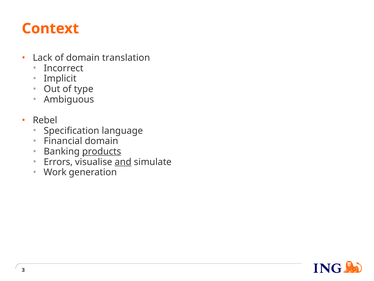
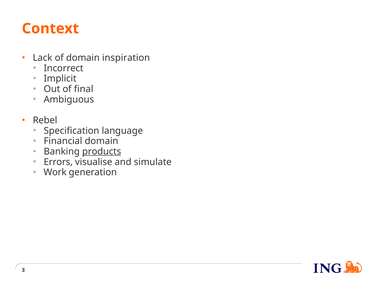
translation: translation -> inspiration (126, 58)
type: type -> final (84, 89)
and underline: present -> none (123, 162)
